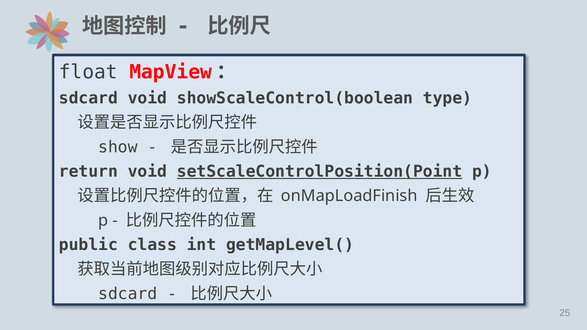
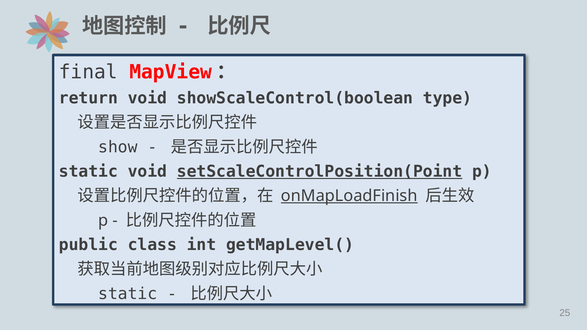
float: float -> final (88, 72)
sdcard: sdcard -> return (88, 98)
return: return -> static (88, 172)
onMapLoadFinish underline: none -> present (349, 196)
sdcard: sdcard -> static (128, 294)
